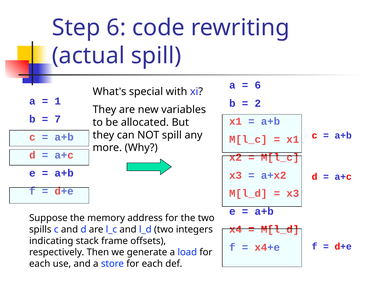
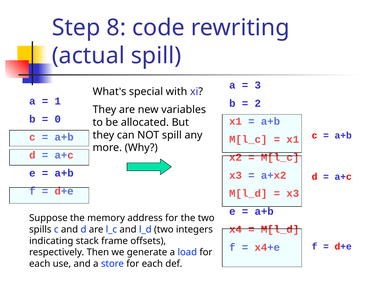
Step 6: 6 -> 8 (116, 28)
6: 6 -> 3 (258, 85)
7: 7 -> 0 (58, 119)
